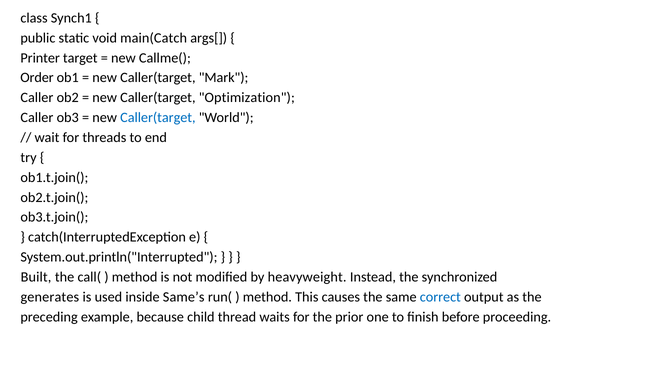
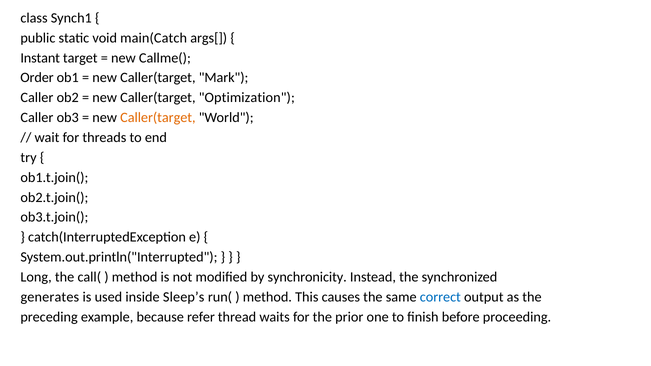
Printer: Printer -> Instant (40, 58)
Caller(target colour: blue -> orange (158, 118)
Built: Built -> Long (36, 277)
heavyweight: heavyweight -> synchronicity (307, 277)
Same’s: Same’s -> Sleep’s (184, 297)
child: child -> refer (201, 317)
